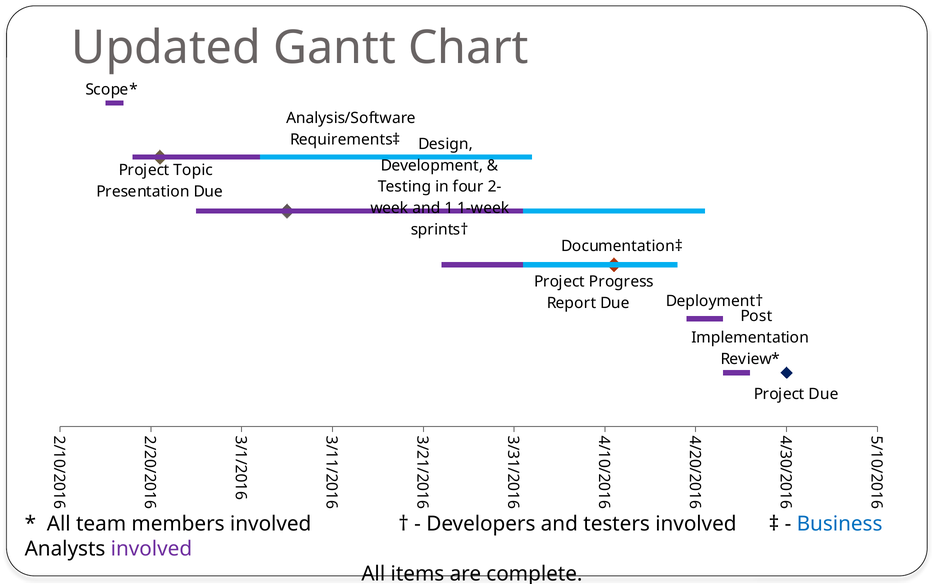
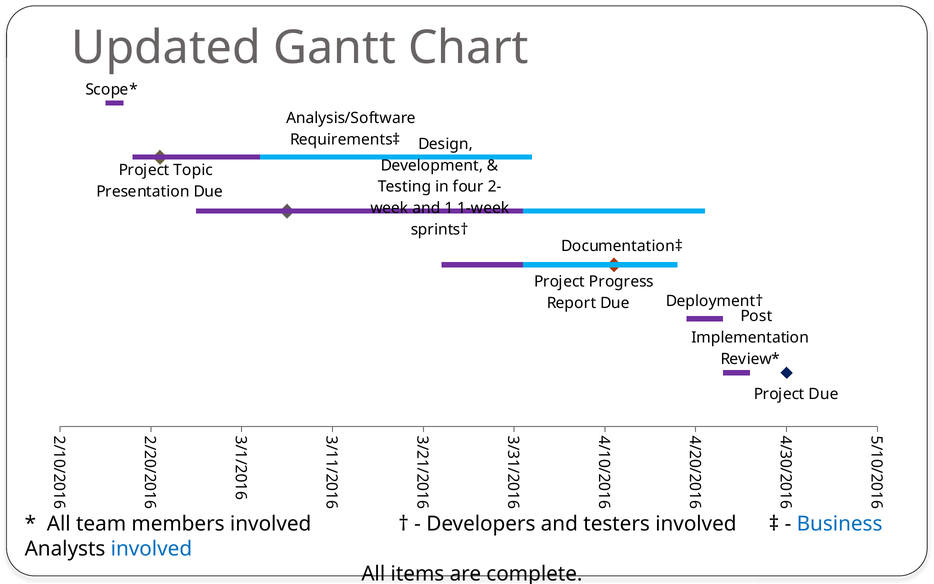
involved colour: purple -> blue (151, 549)
